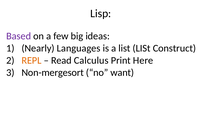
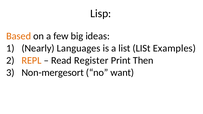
Based colour: purple -> orange (19, 36)
Construct: Construct -> Examples (174, 48)
Calculus: Calculus -> Register (91, 60)
Here: Here -> Then (143, 60)
